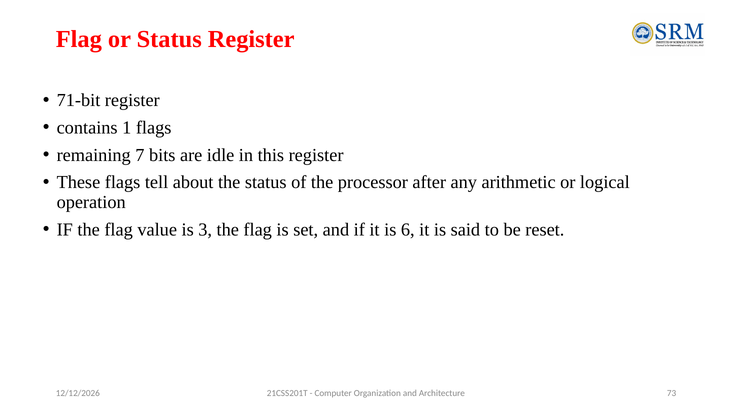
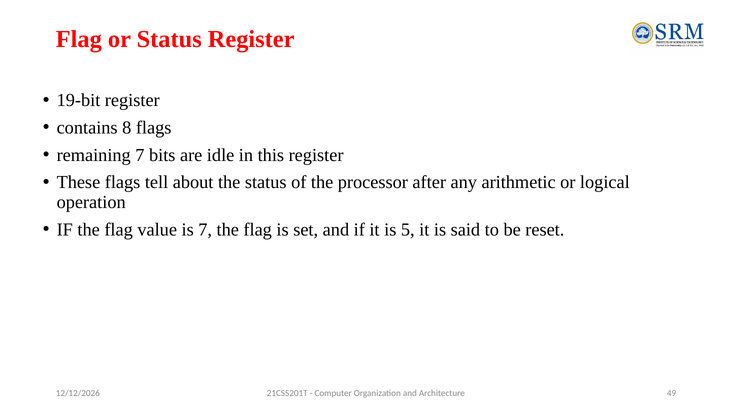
71-bit: 71-bit -> 19-bit (78, 100)
1: 1 -> 8 (127, 128)
is 3: 3 -> 7 (205, 229)
6: 6 -> 5 (408, 229)
73: 73 -> 49 (672, 393)
